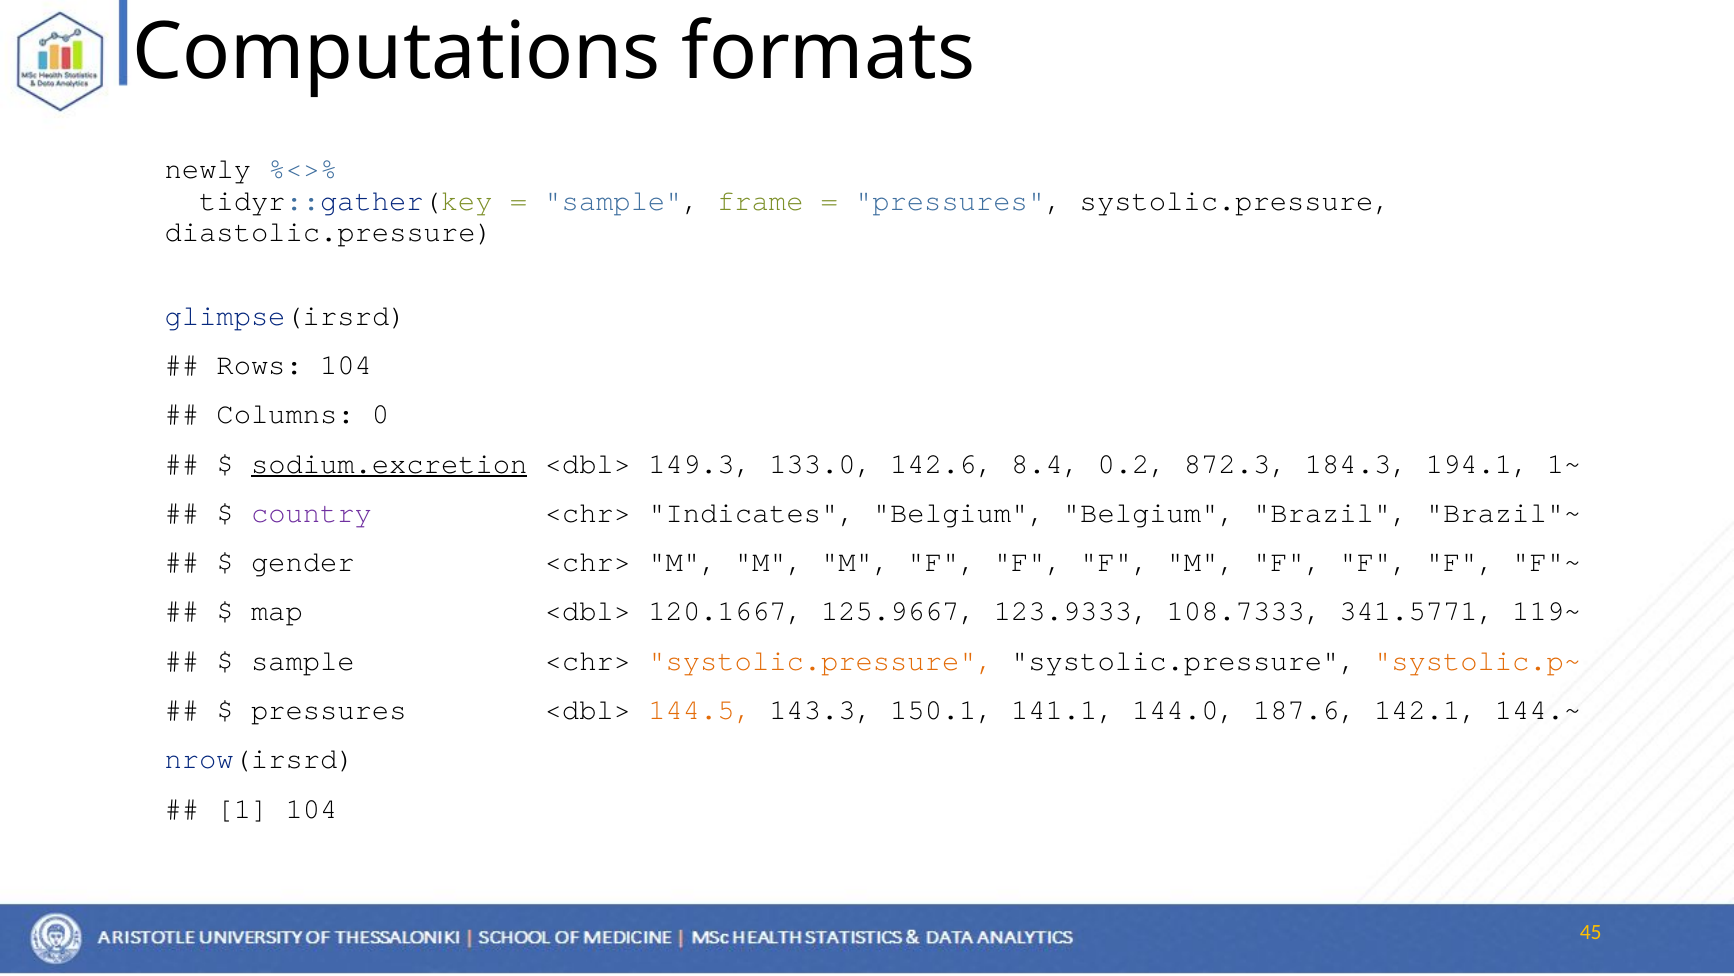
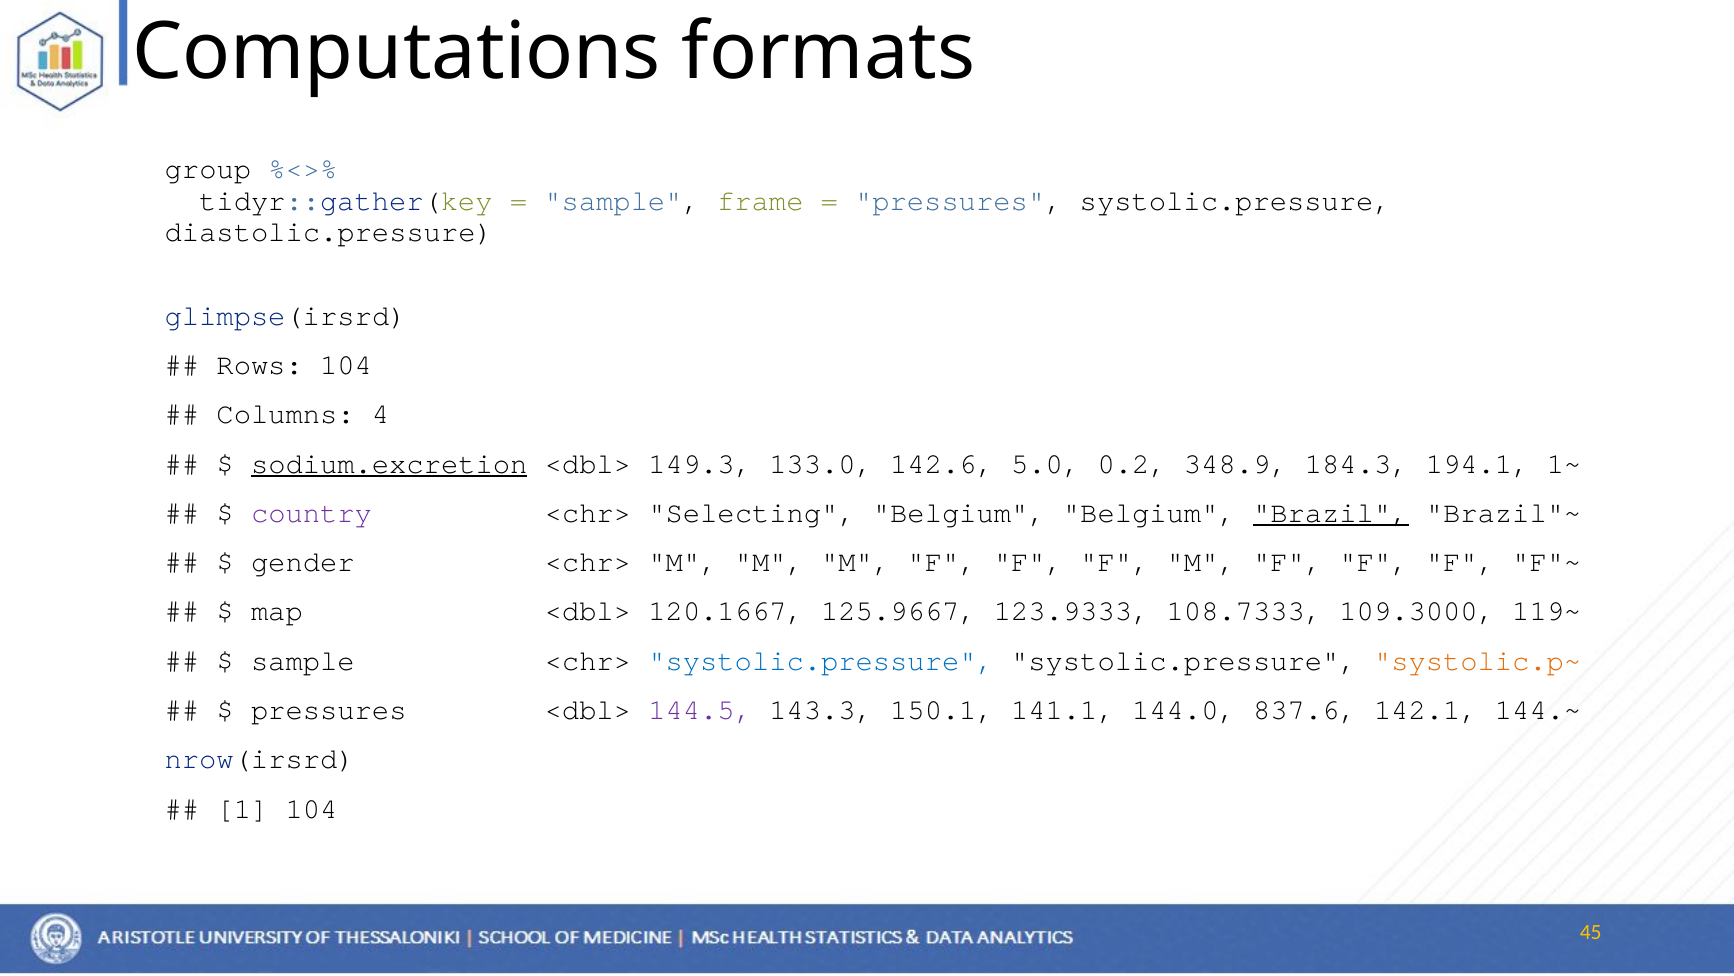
newly: newly -> group (208, 169)
0: 0 -> 4 (381, 414)
8.4: 8.4 -> 5.0 (1046, 463)
872.3: 872.3 -> 348.9 (1236, 463)
Indicates: Indicates -> Selecting (752, 513)
Brazil underline: none -> present (1331, 513)
341.5771: 341.5771 -> 109.3000 (1417, 611)
systolic.pressure colour: orange -> blue (821, 660)
144.5 colour: orange -> purple (700, 710)
187.6: 187.6 -> 837.6 (1305, 710)
